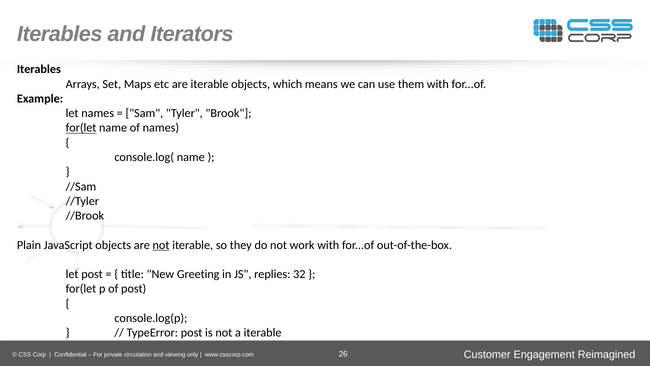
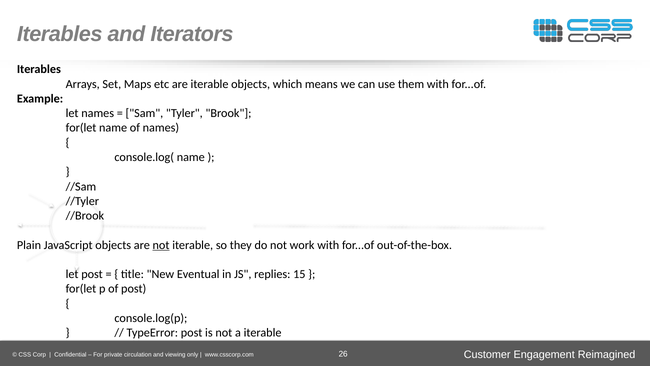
for(let underline: present -> none (81, 128)
Greeting: Greeting -> Eventual (198, 274)
32: 32 -> 15 (299, 274)
